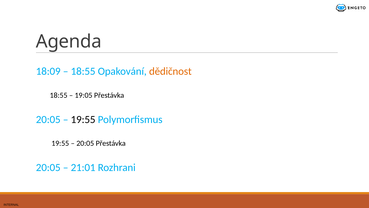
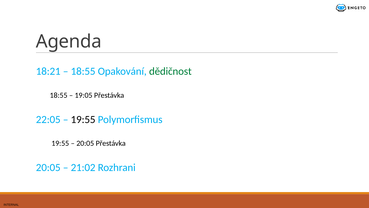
18:09: 18:09 -> 18:21 (48, 71)
dědičnost colour: orange -> green (170, 71)
20:05: 20:05 -> 22:05 (48, 119)
21:01: 21:01 -> 21:02 (83, 167)
